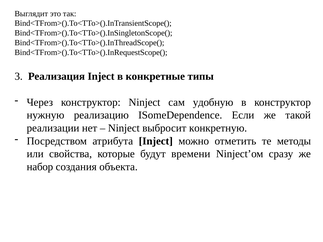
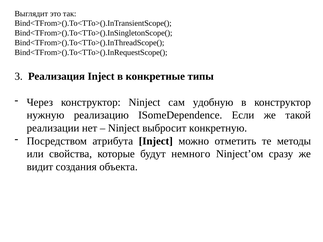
времени: времени -> немного (191, 154)
набор: набор -> видит (40, 167)
